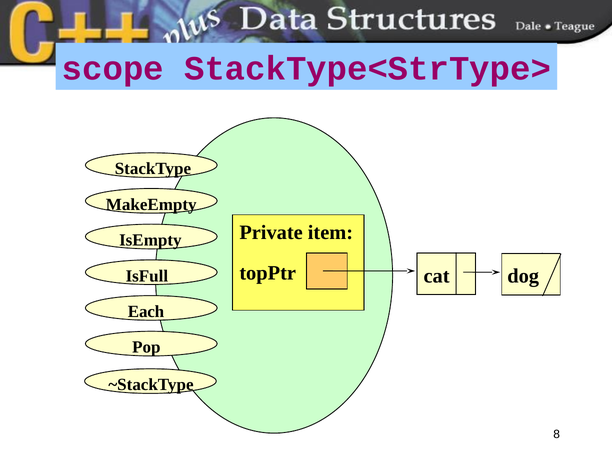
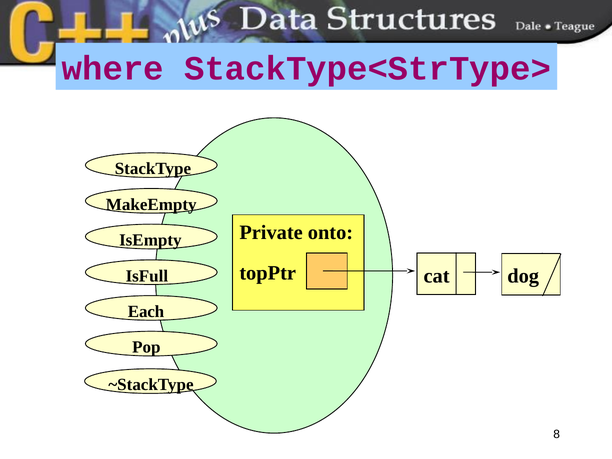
scope: scope -> where (113, 69)
item: item -> onto (330, 232)
